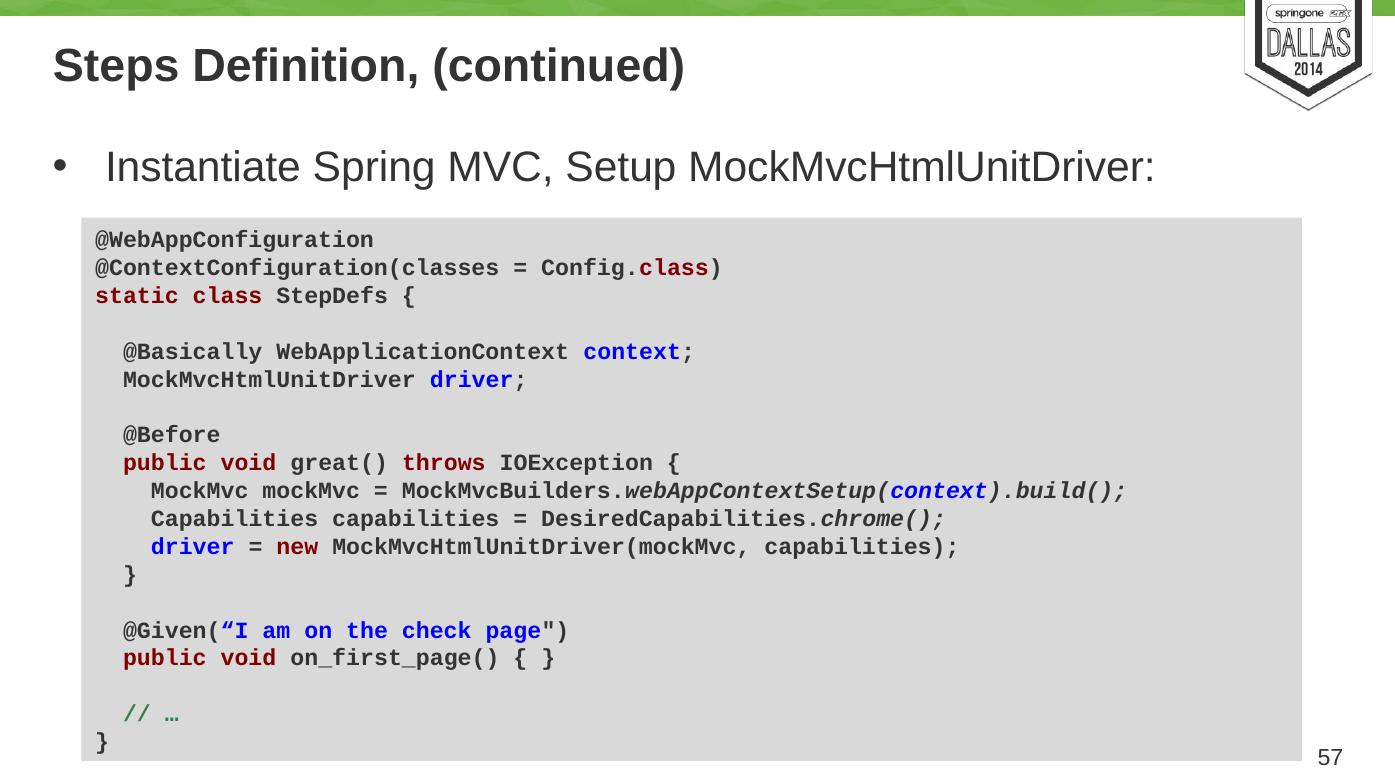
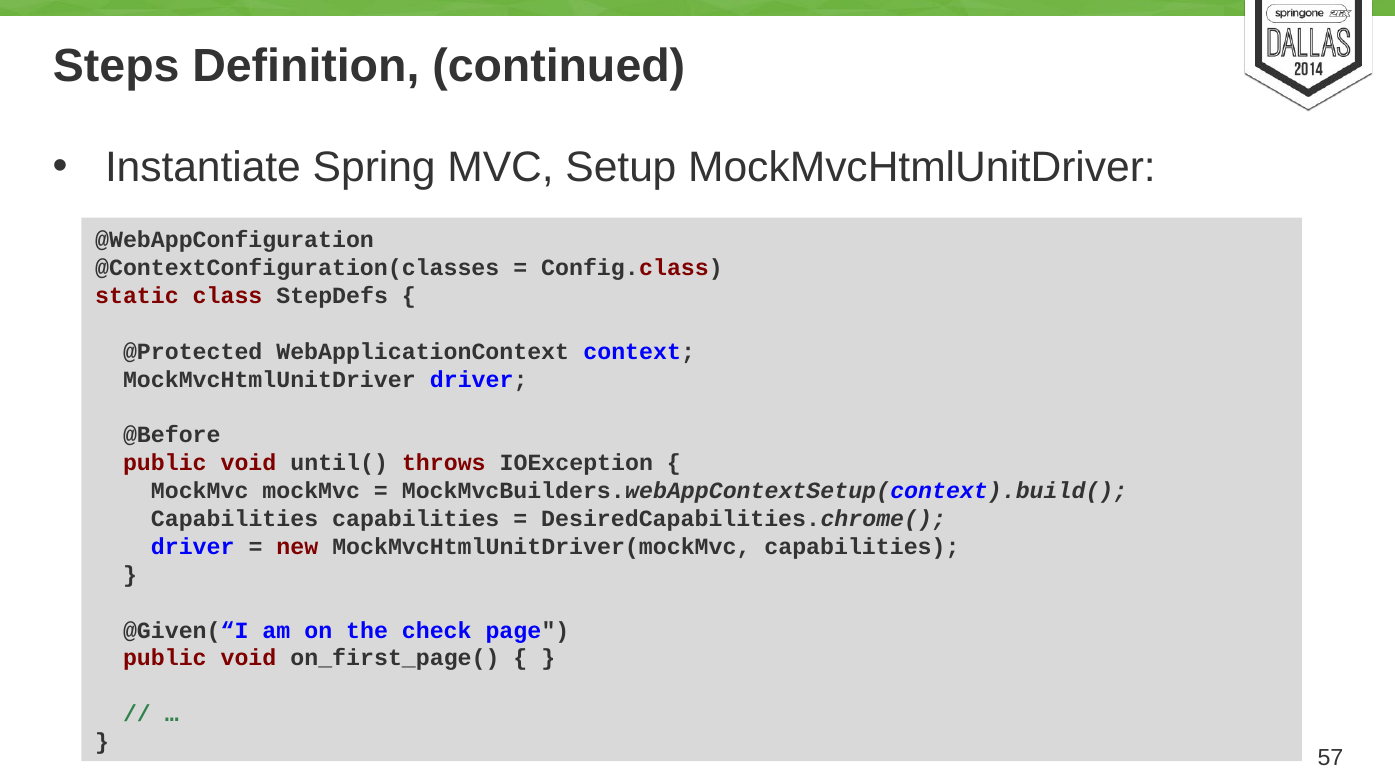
@Basically: @Basically -> @Protected (193, 352)
great(: great( -> until( (339, 464)
